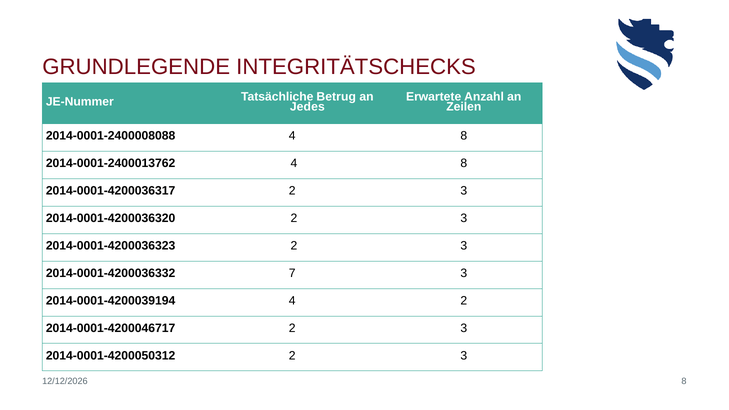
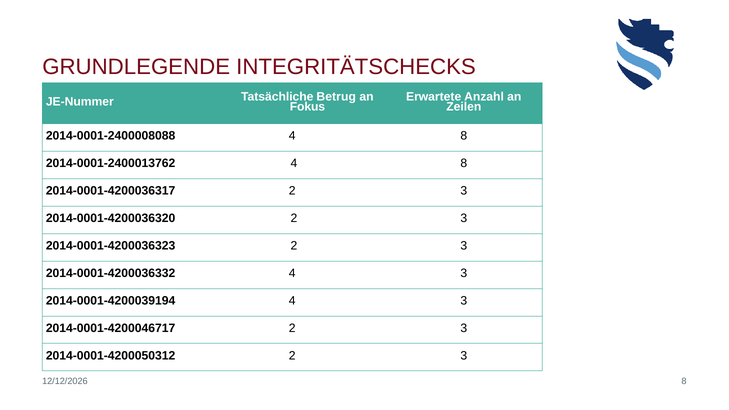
Jedes: Jedes -> Fokus (307, 107)
2014-0001-4200036332 7: 7 -> 4 (292, 273)
2014-0001-4200039194 4 2: 2 -> 3 (464, 301)
